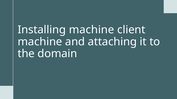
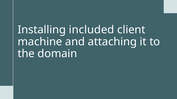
Installing machine: machine -> included (92, 30)
